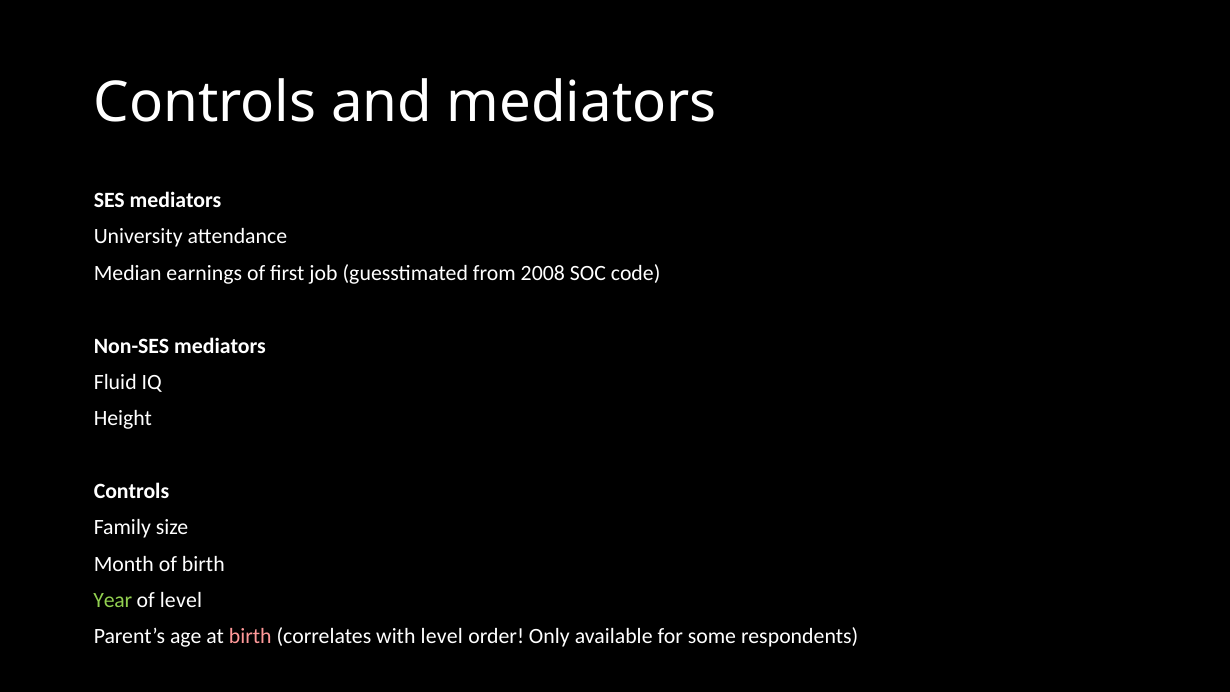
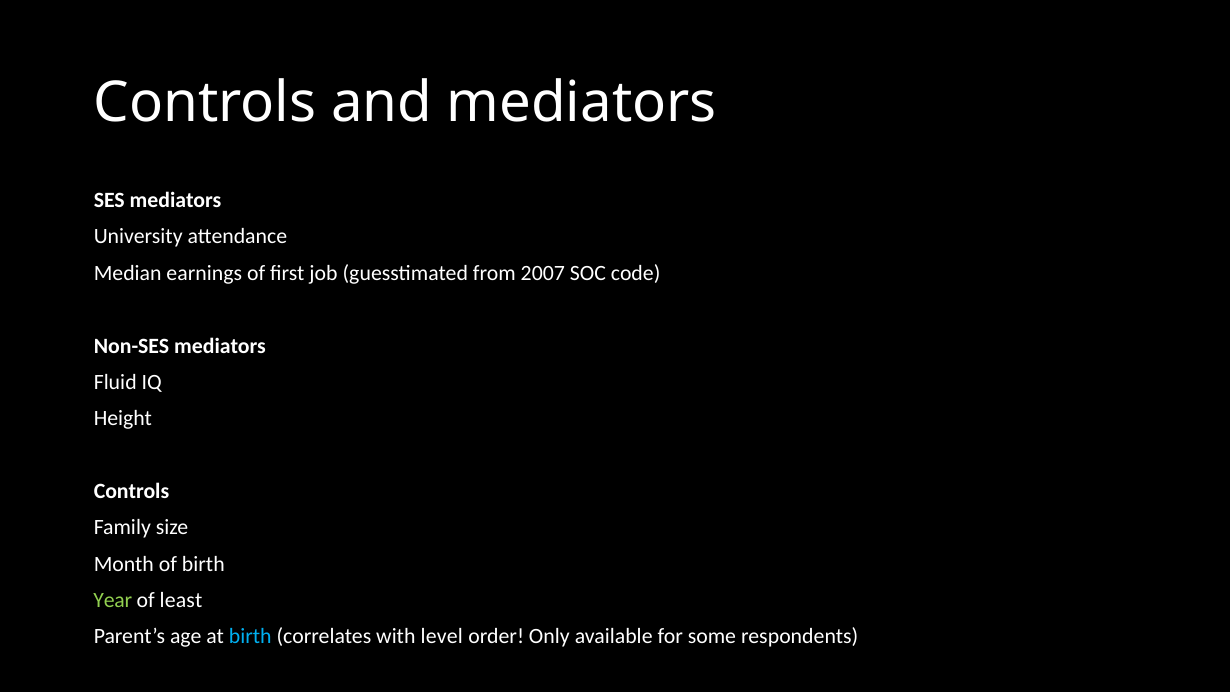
2008: 2008 -> 2007 (543, 273)
of level: level -> least (181, 600)
birth colour: pink -> light blue (250, 637)
